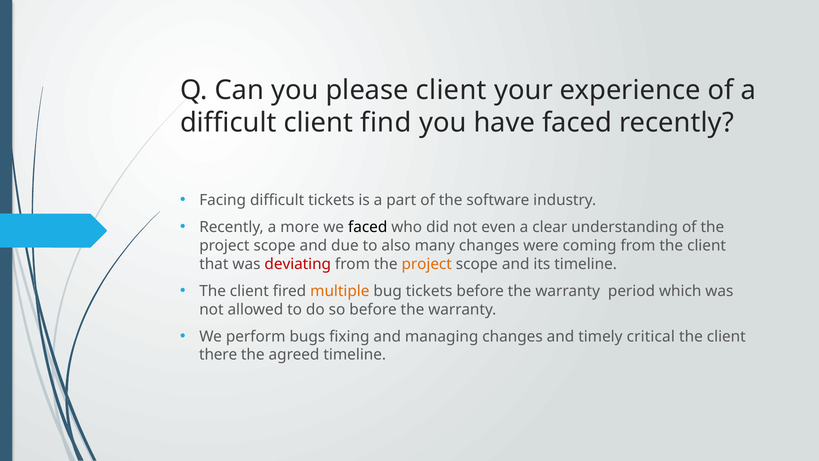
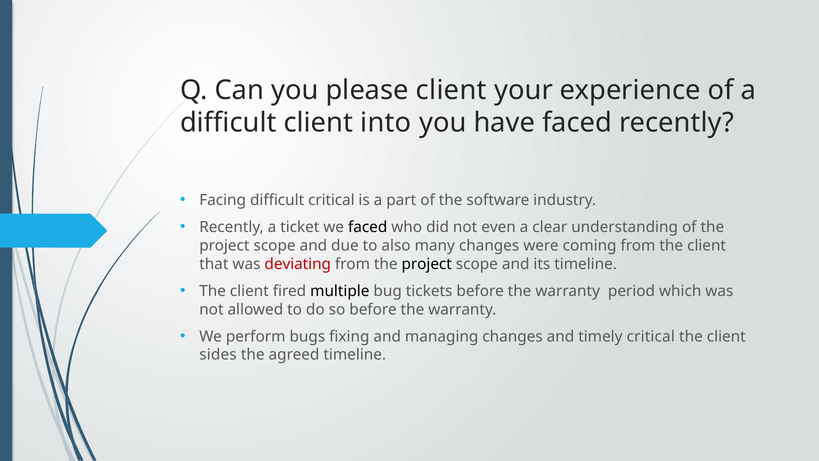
find: find -> into (386, 123)
difficult tickets: tickets -> critical (331, 200)
more: more -> ticket (300, 227)
project colour: orange -> black (427, 264)
multiple colour: orange -> black (340, 291)
there: there -> sides (218, 355)
